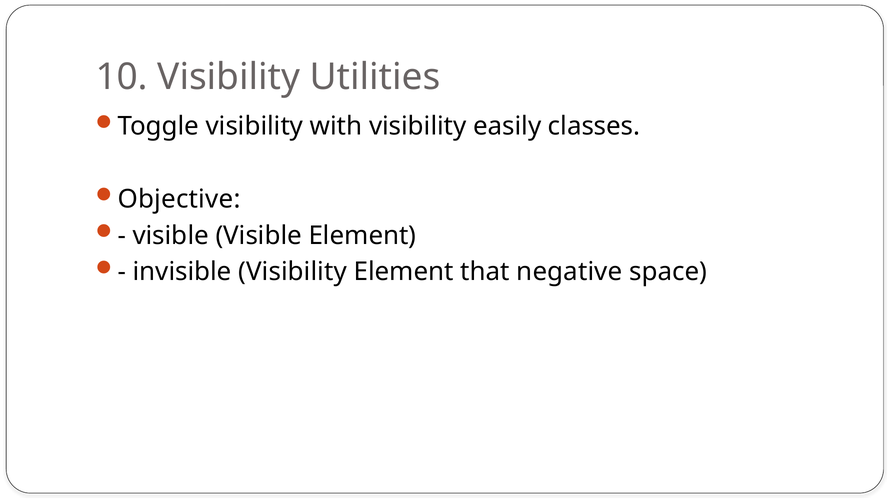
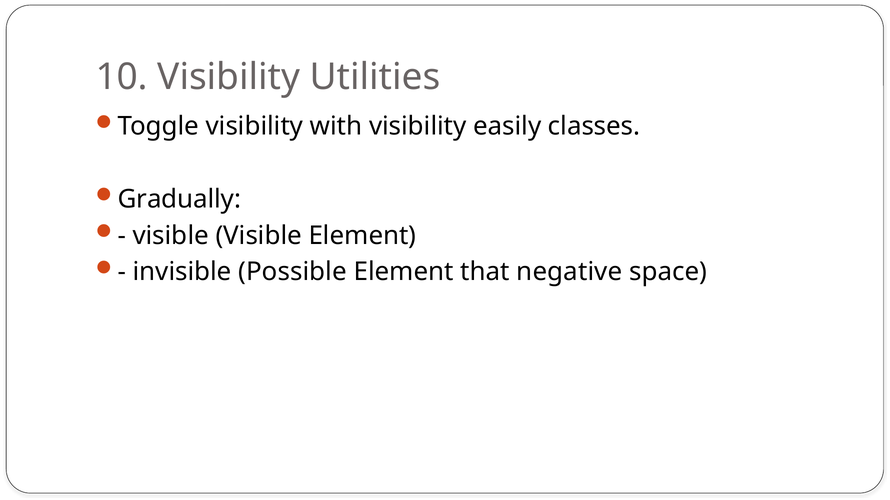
Objective: Objective -> Gradually (179, 199)
invisible Visibility: Visibility -> Possible (293, 272)
